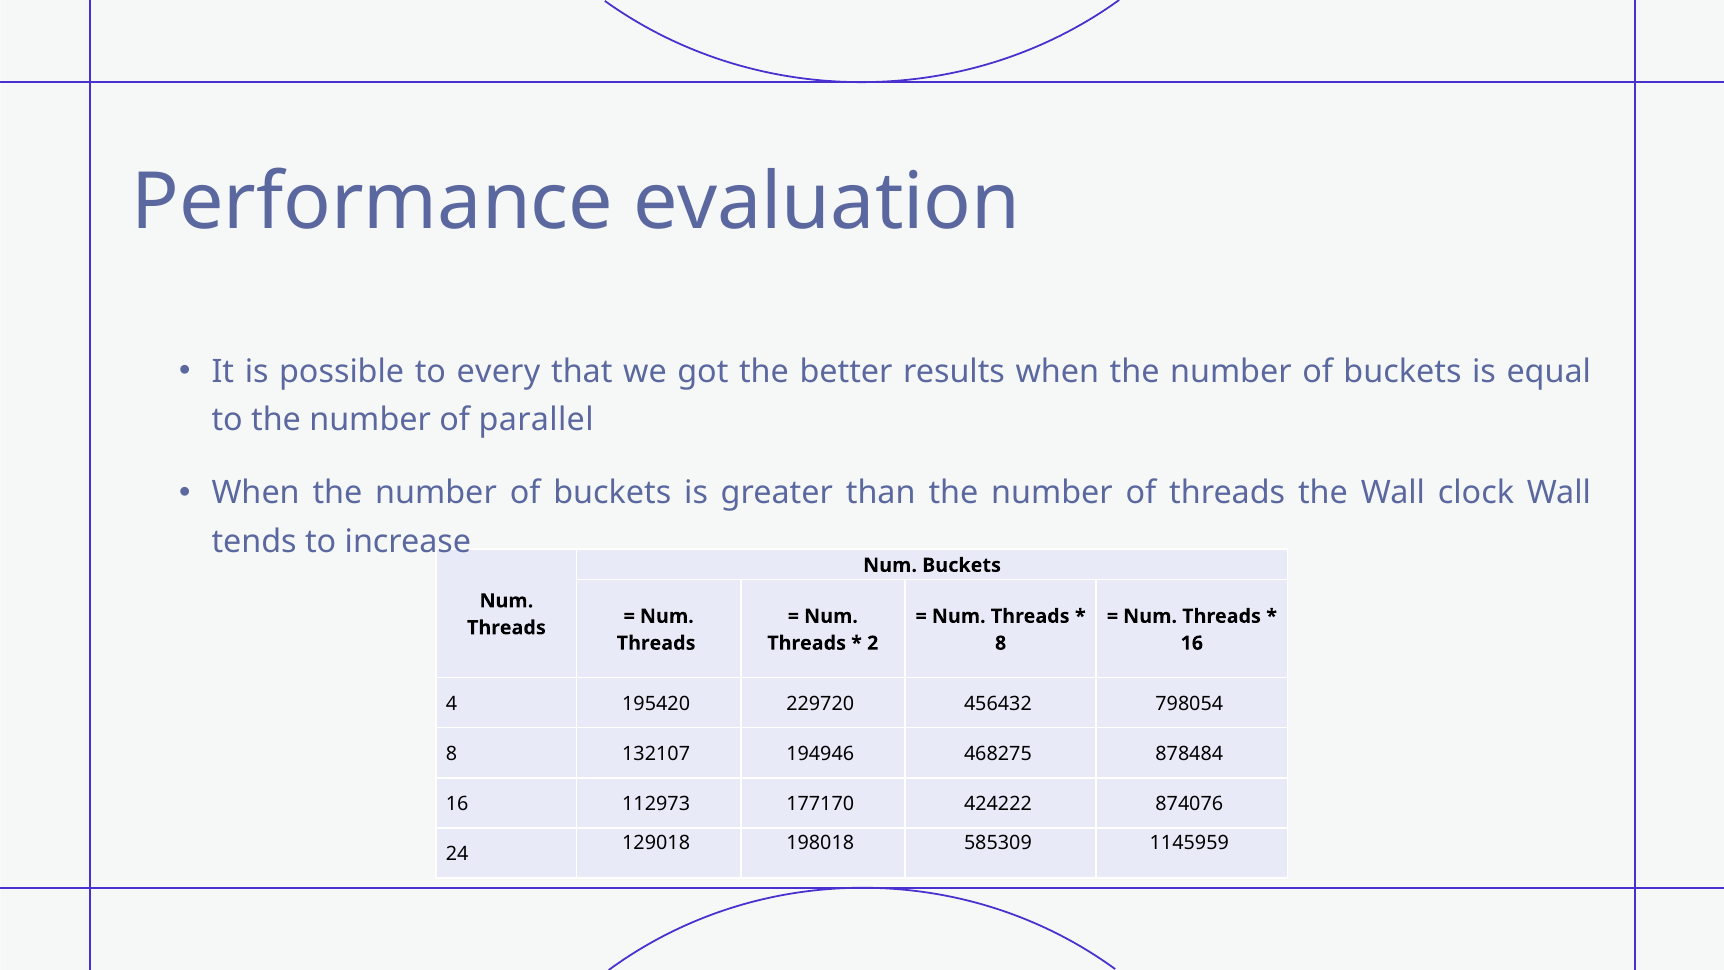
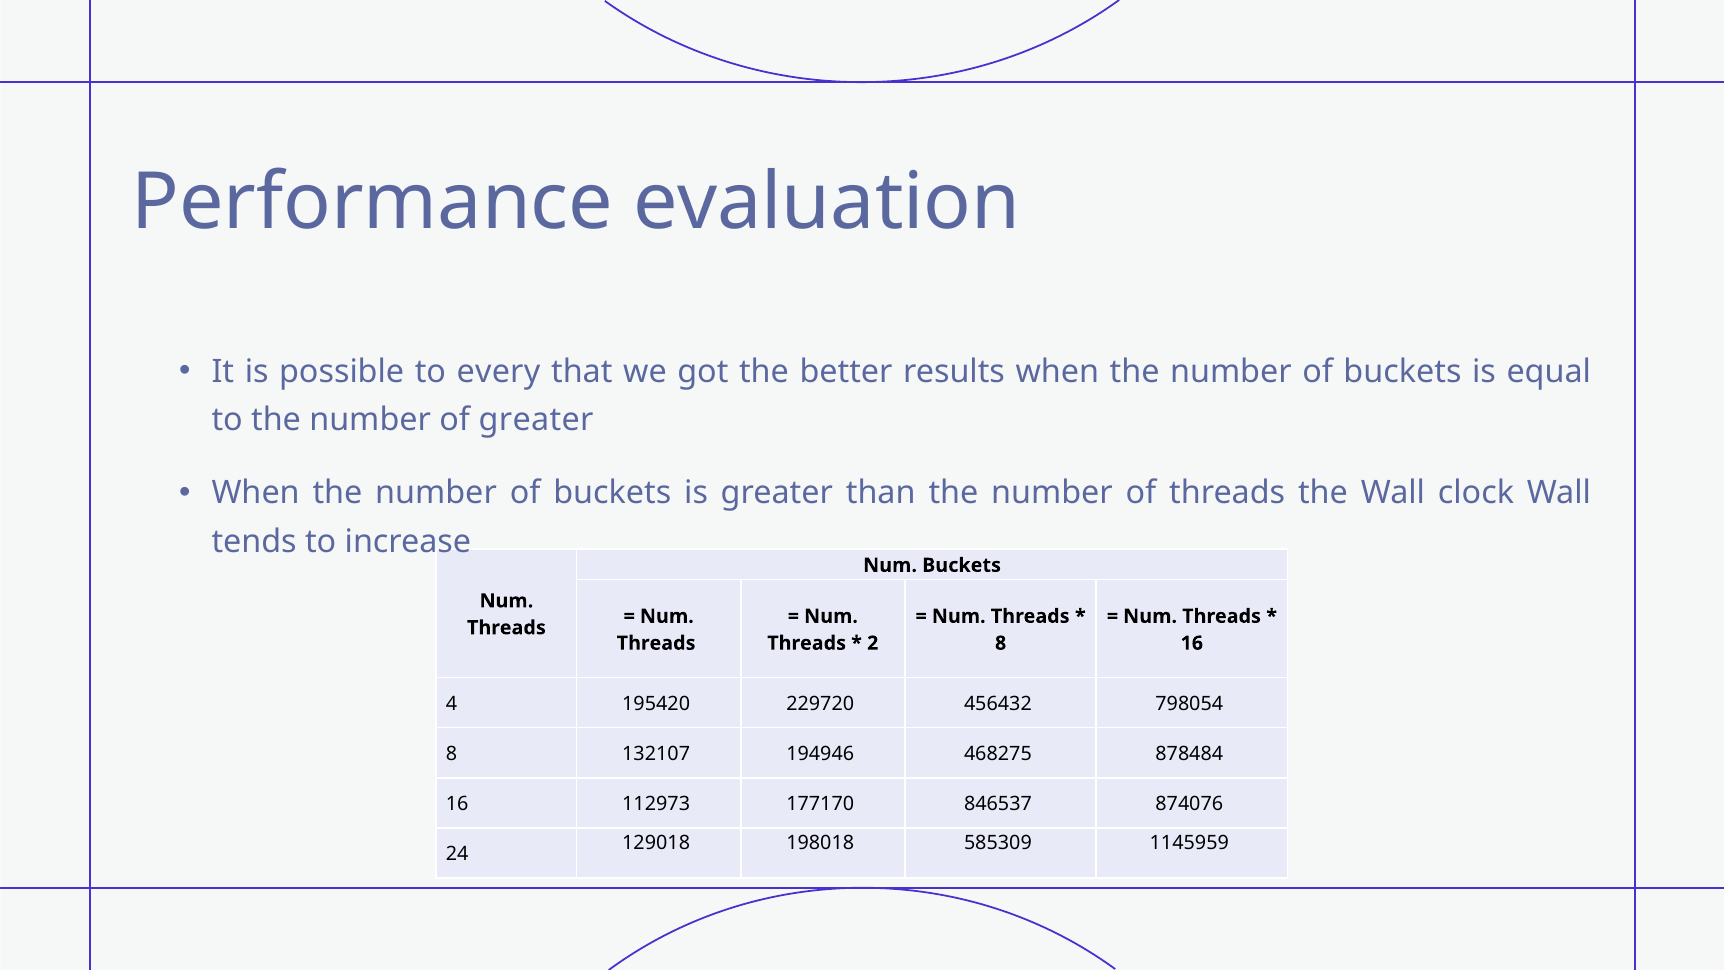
of parallel: parallel -> greater (536, 420)
424222: 424222 -> 846537 (998, 804)
